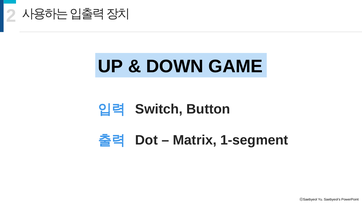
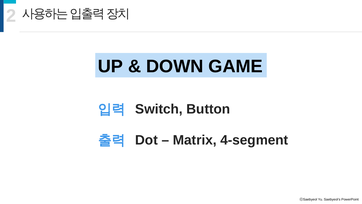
1-segment: 1-segment -> 4-segment (254, 140)
